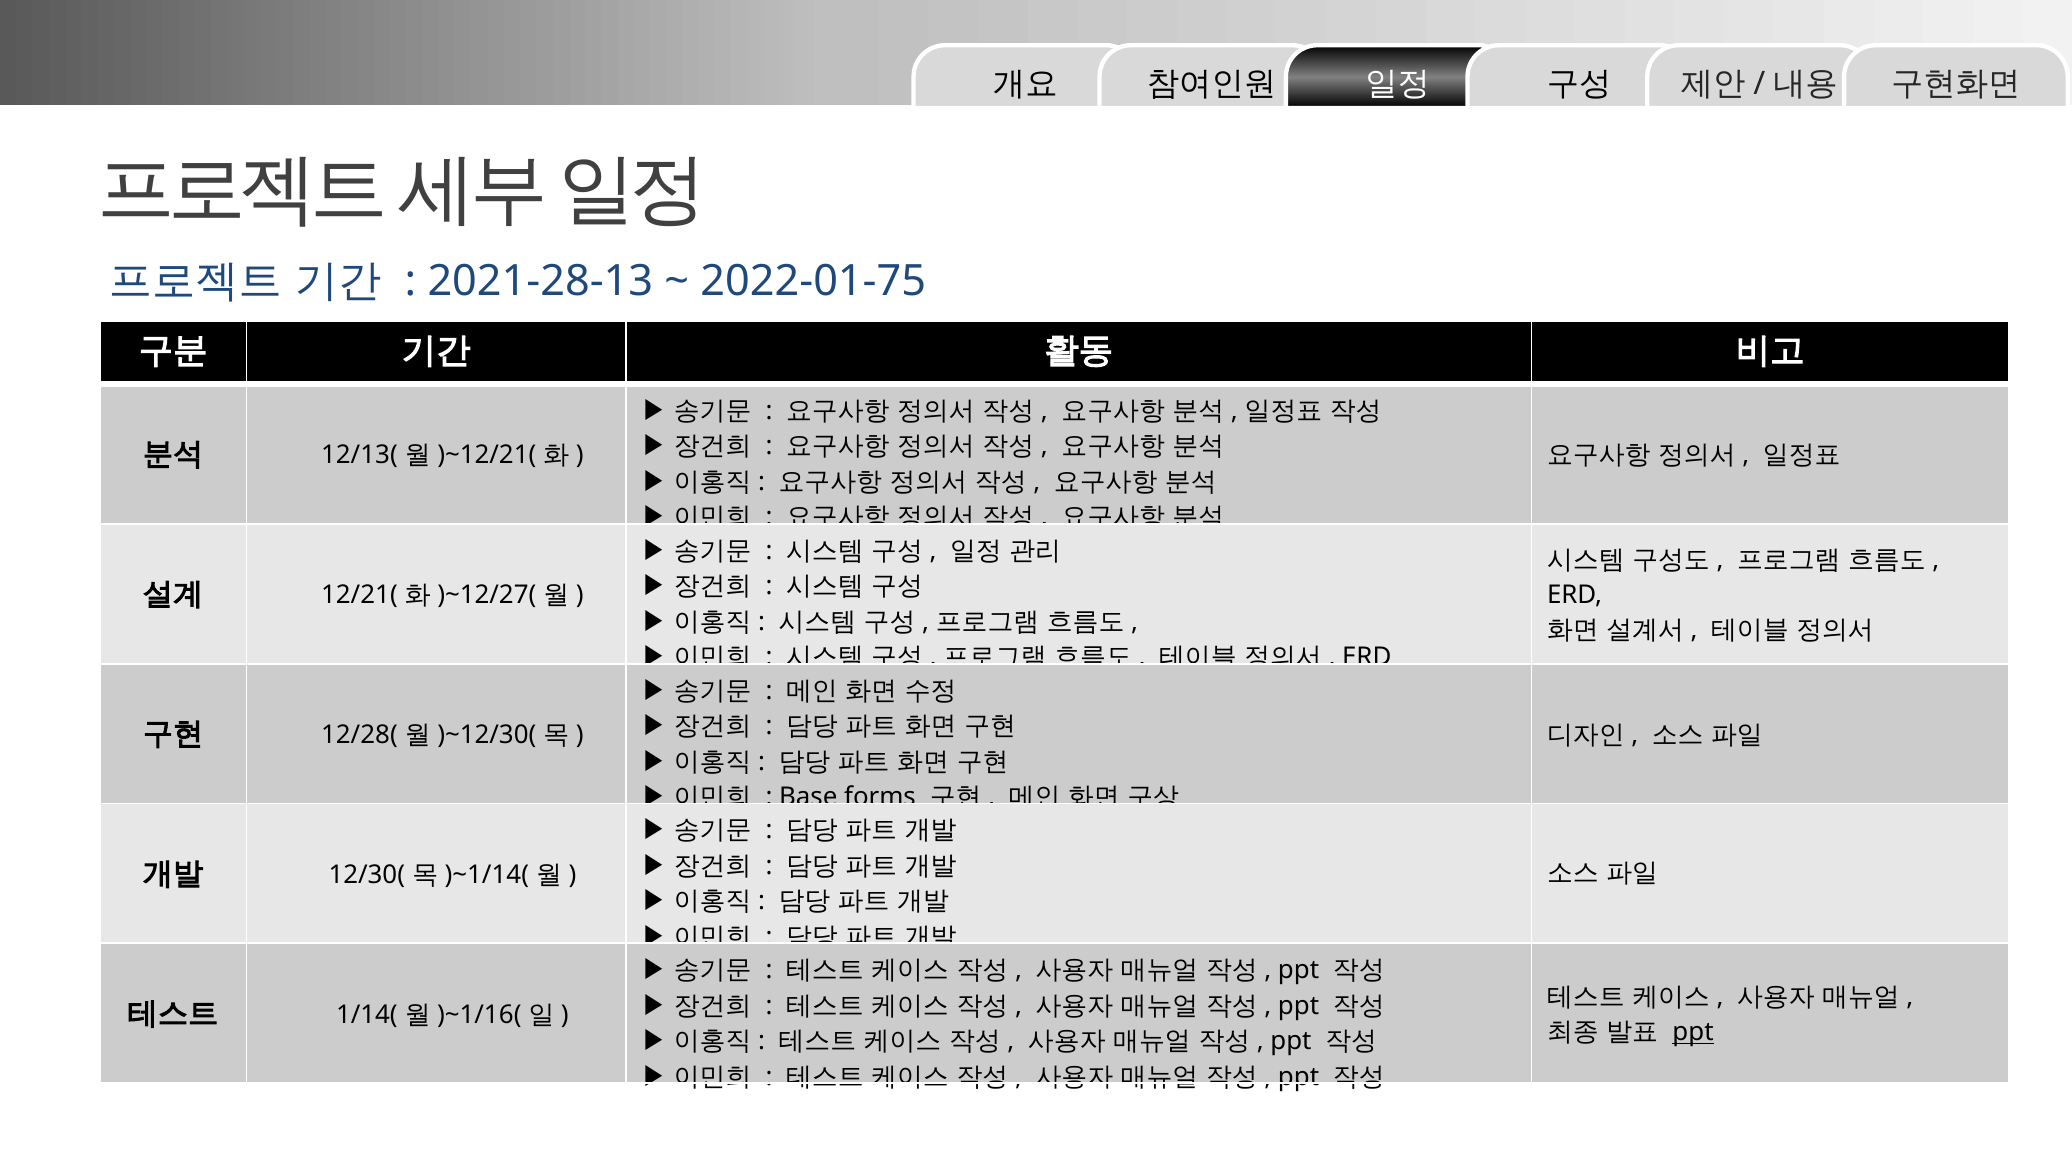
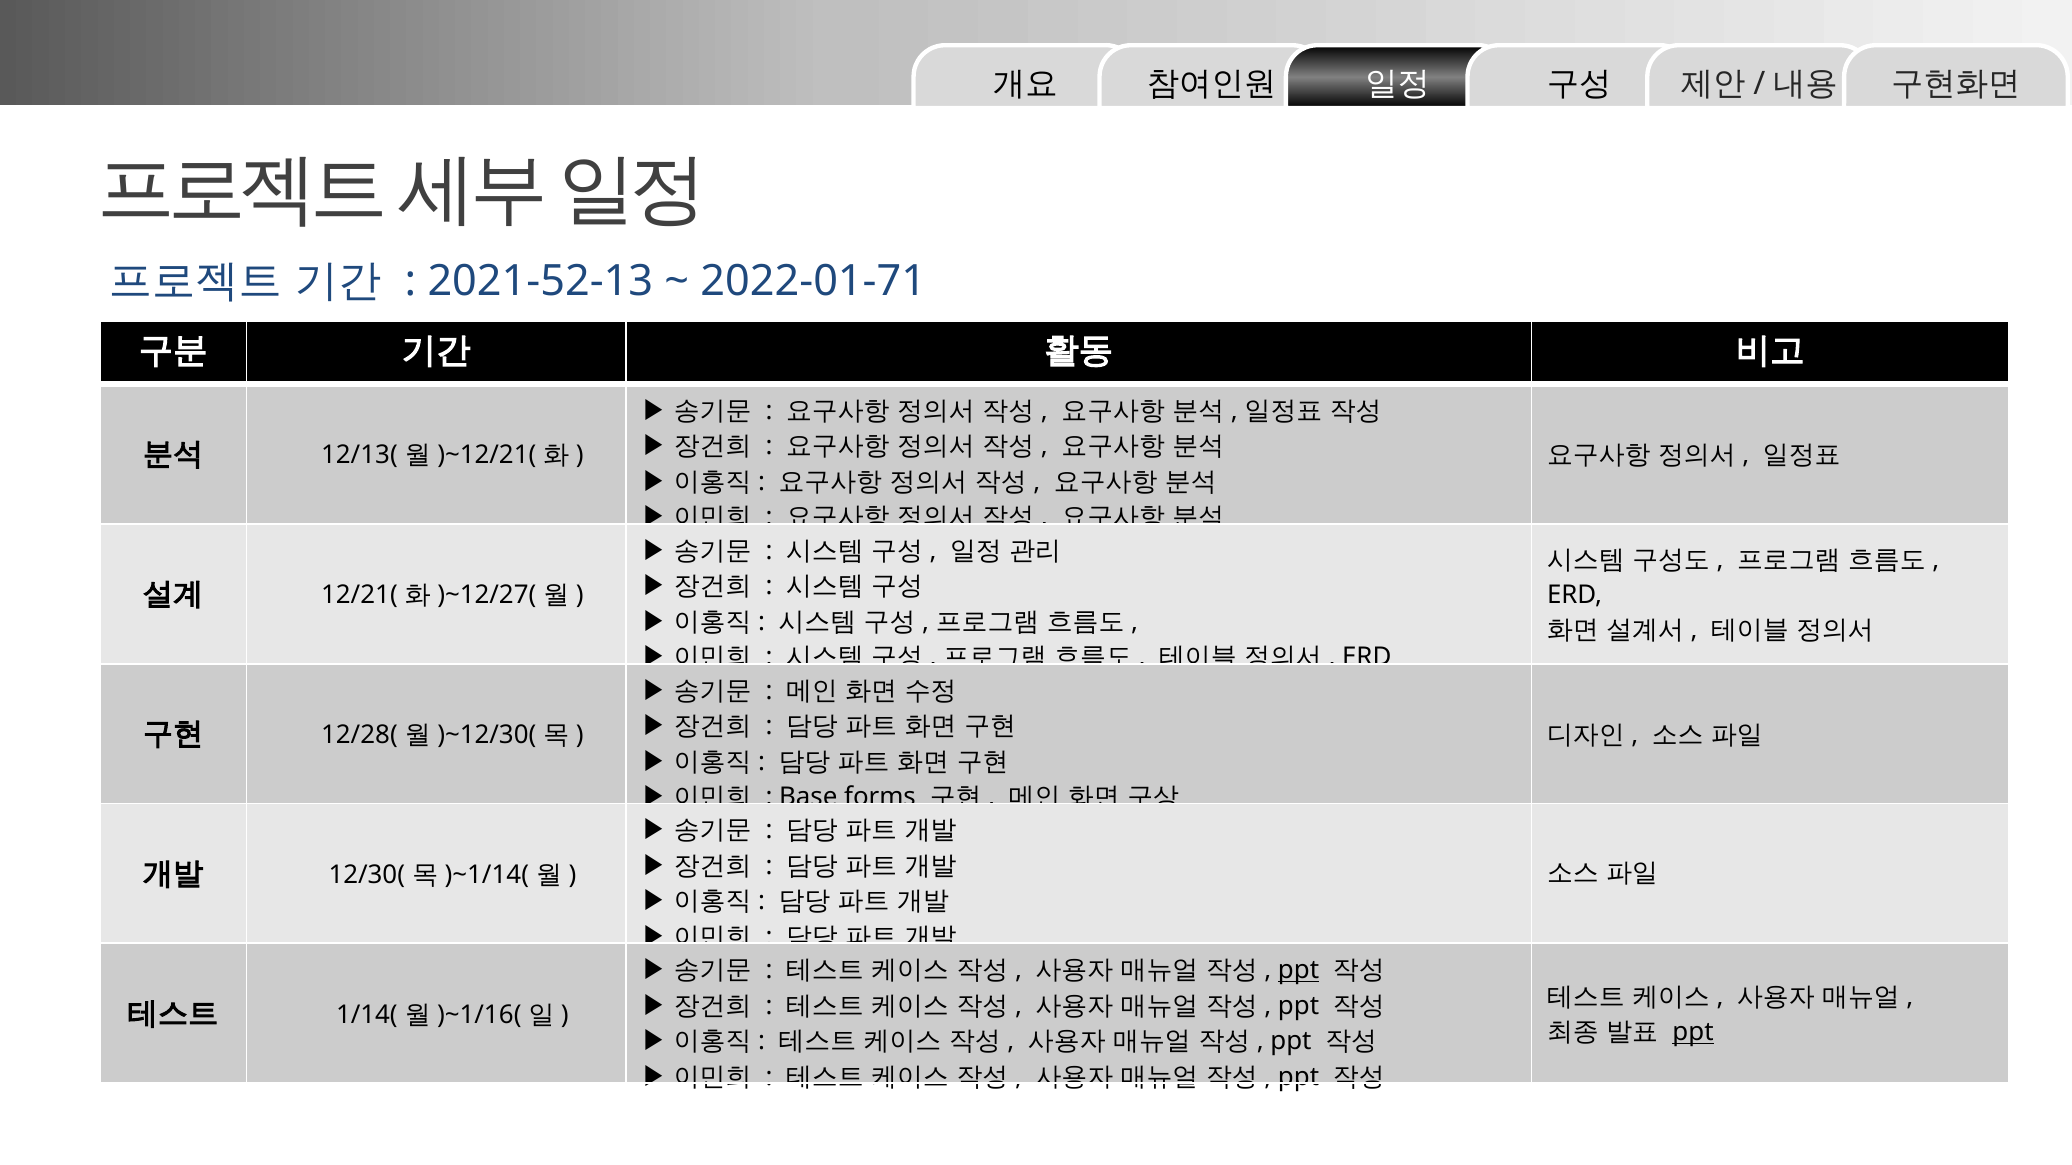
2021-28-13: 2021-28-13 -> 2021-52-13 (540, 282)
2022-01-75: 2022-01-75 -> 2022-01-71 (813, 282)
ppt underline: none -> present (1299, 971)
